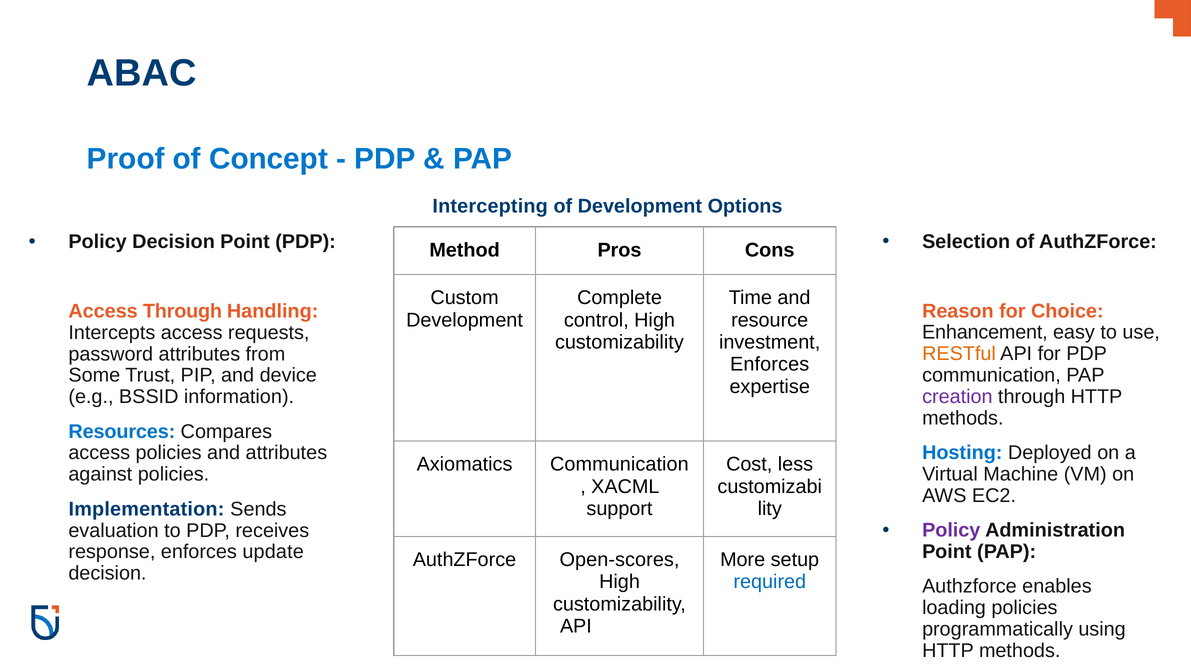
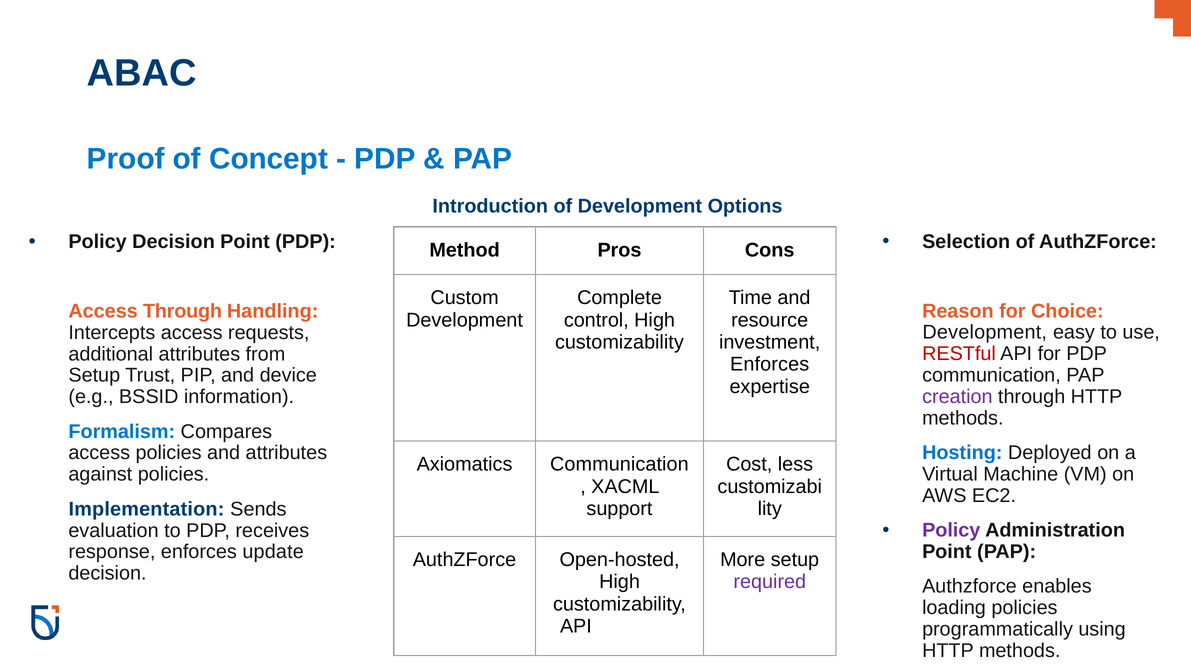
Intercepting: Intercepting -> Introduction (490, 206)
Enhancement: Enhancement -> Development (985, 332)
RESTful colour: orange -> red (959, 354)
password: password -> additional (111, 354)
Some: Some -> Setup (94, 375)
Resources: Resources -> Formalism (122, 431)
Open-scores: Open-scores -> Open-hosted (620, 560)
required colour: blue -> purple (770, 582)
